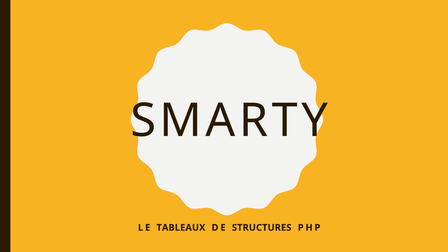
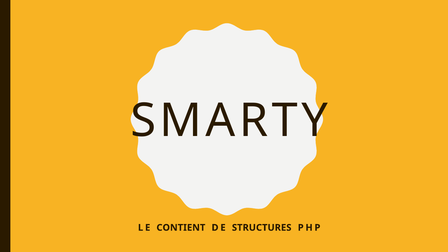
TABLEAUX: TABLEAUX -> CONTIENT (181, 228)
